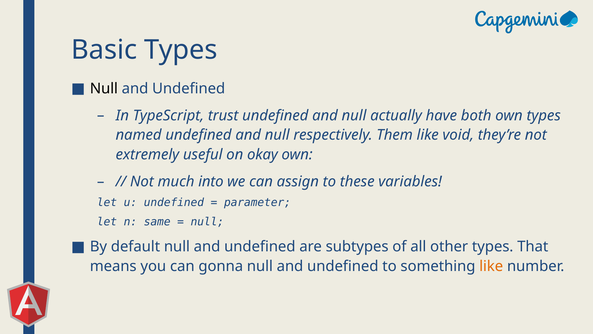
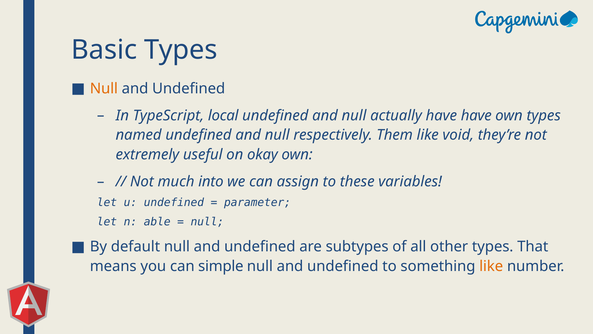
Null colour: black -> orange (104, 88)
trust: trust -> local (223, 115)
have both: both -> have (476, 115)
same: same -> able (157, 221)
gonna: gonna -> simple (221, 266)
